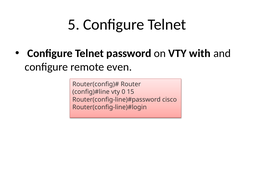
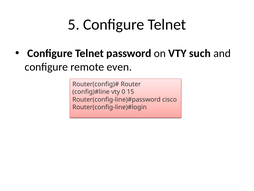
with: with -> such (200, 53)
